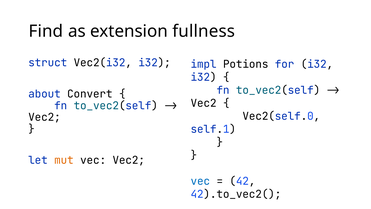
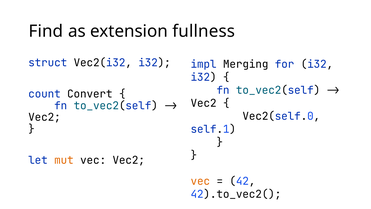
Potions: Potions -> Merging (246, 64)
about: about -> count (44, 94)
vec colour: blue -> orange (200, 181)
